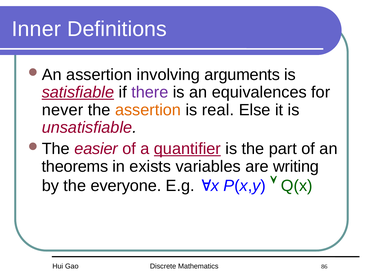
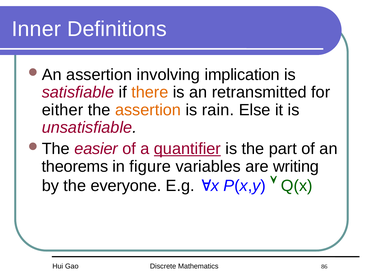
arguments: arguments -> implication (242, 75)
satisfiable underline: present -> none (78, 92)
there colour: purple -> orange (150, 92)
equivalences: equivalences -> retransmitted (259, 92)
never: never -> either (63, 110)
real: real -> rain (218, 110)
exists: exists -> figure (150, 166)
